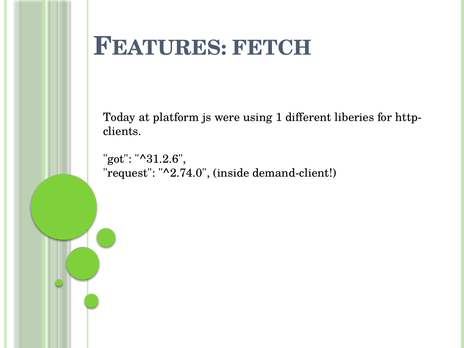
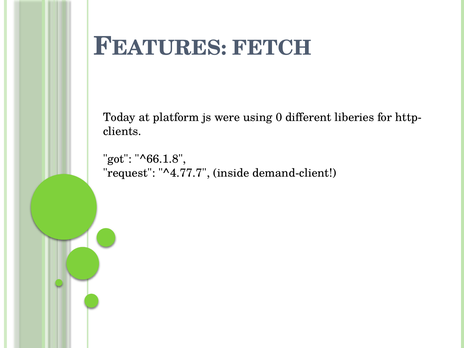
1: 1 -> 0 (279, 117)
^31.2.6: ^31.2.6 -> ^66.1.8 (161, 159)
^2.74.0: ^2.74.0 -> ^4.77.7 (184, 173)
